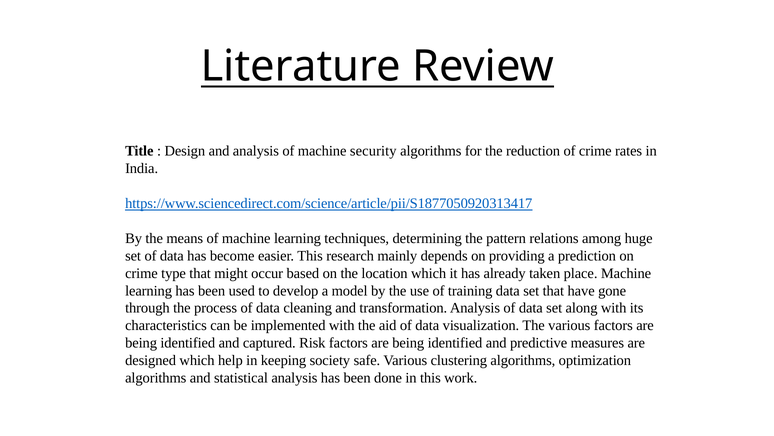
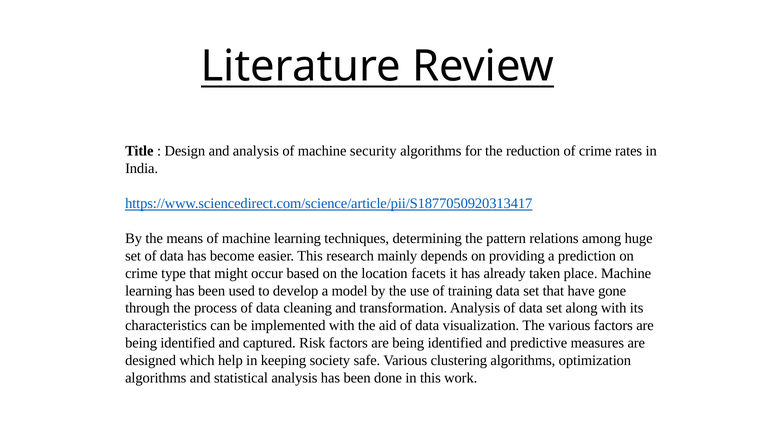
location which: which -> facets (429, 273)
